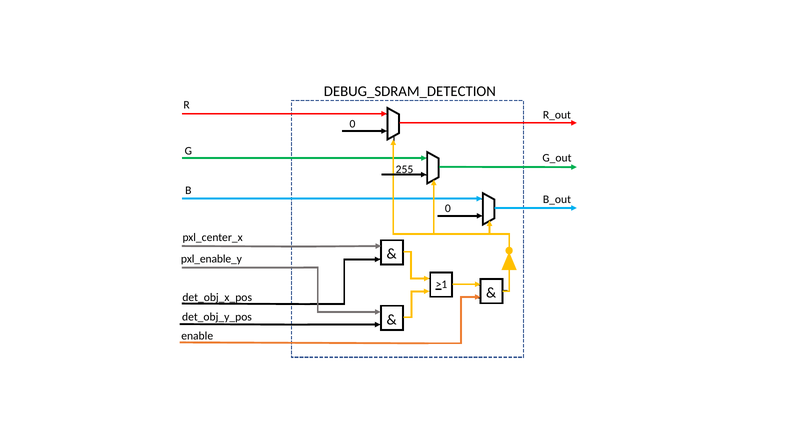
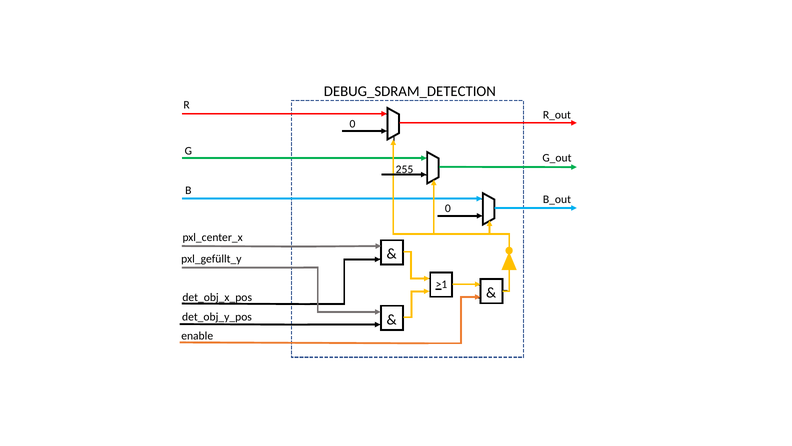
pxl_enable_y: pxl_enable_y -> pxl_gefüllt_y (211, 259)
